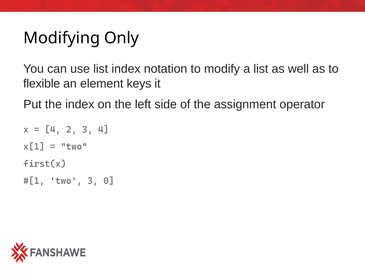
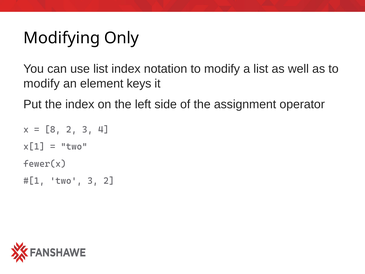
flexible: flexible -> modify (42, 83)
4: 4 -> 8 (53, 130)
first(x: first(x -> fewer(x (45, 164)
3 0: 0 -> 2 (109, 181)
